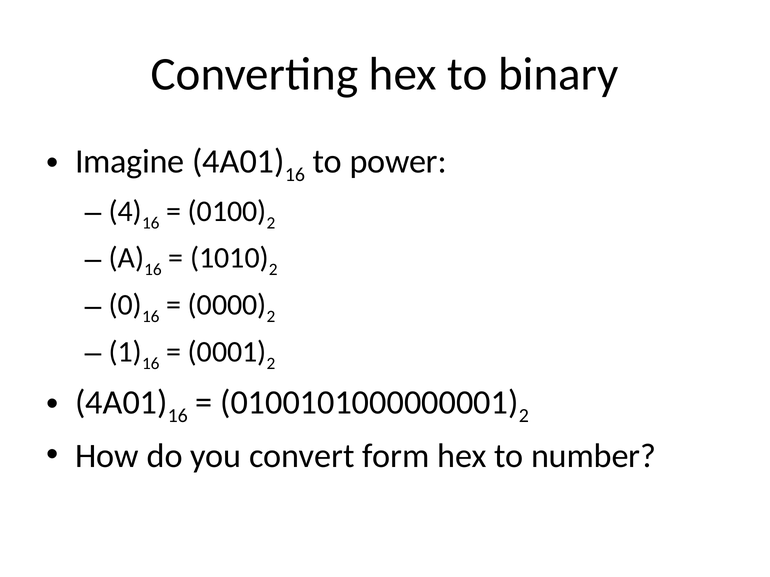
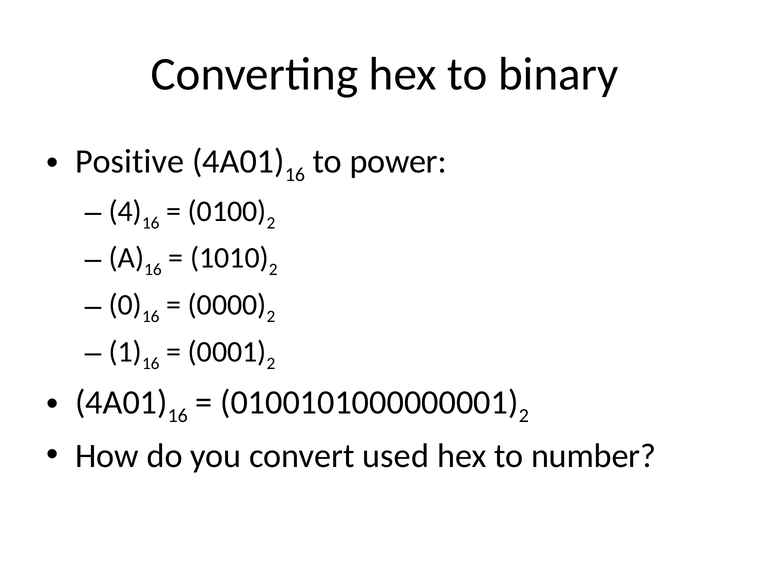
Imagine: Imagine -> Positive (130, 162)
form: form -> used (396, 456)
